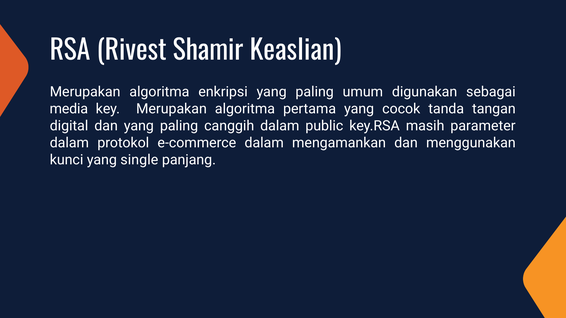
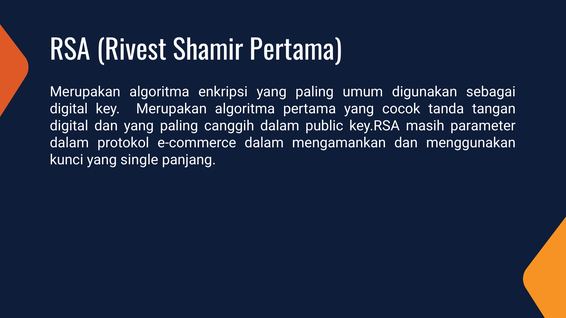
Shamir Keaslian: Keaslian -> Pertama (296, 51)
media: media -> digital (69, 109)
